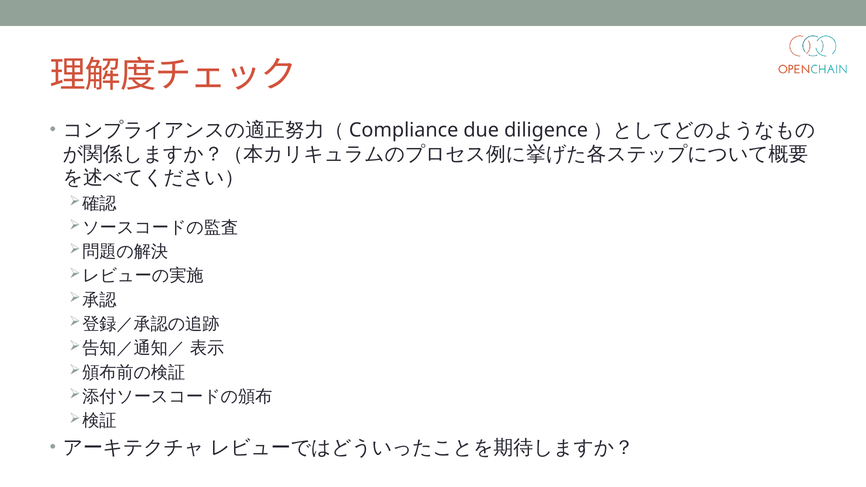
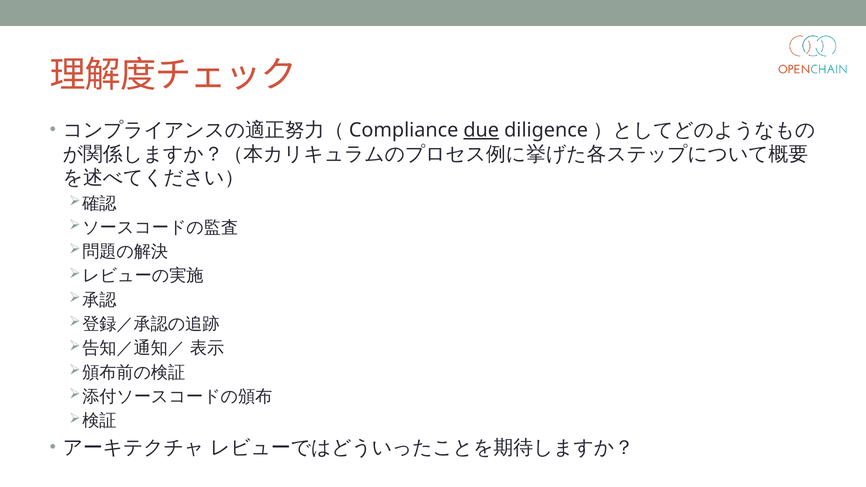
due underline: none -> present (481, 130)
